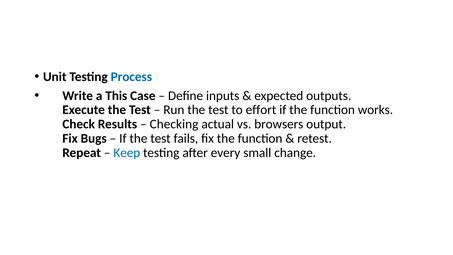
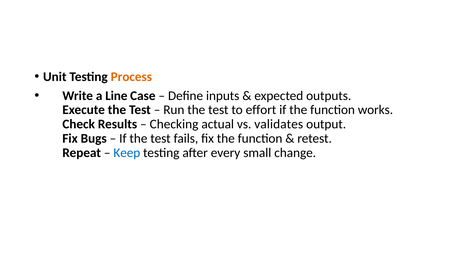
Process colour: blue -> orange (131, 77)
This: This -> Line (116, 96)
browsers: browsers -> validates (279, 124)
